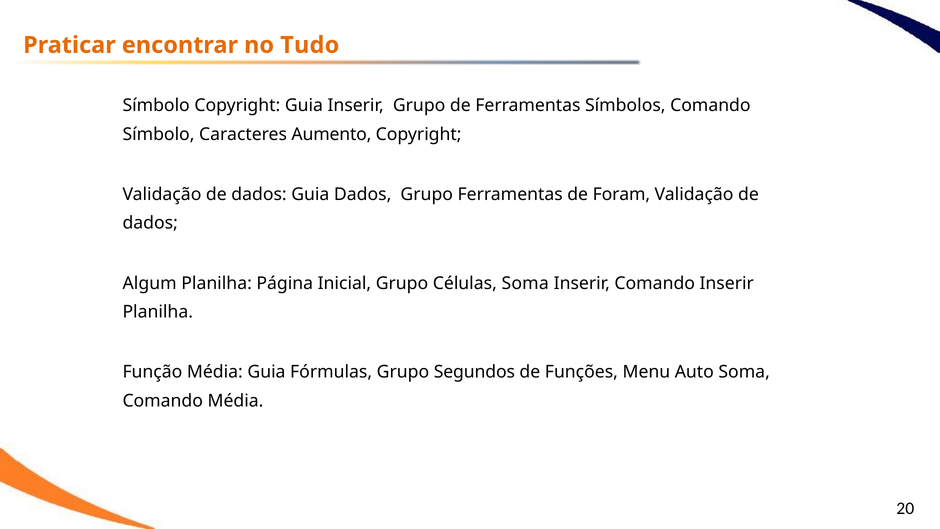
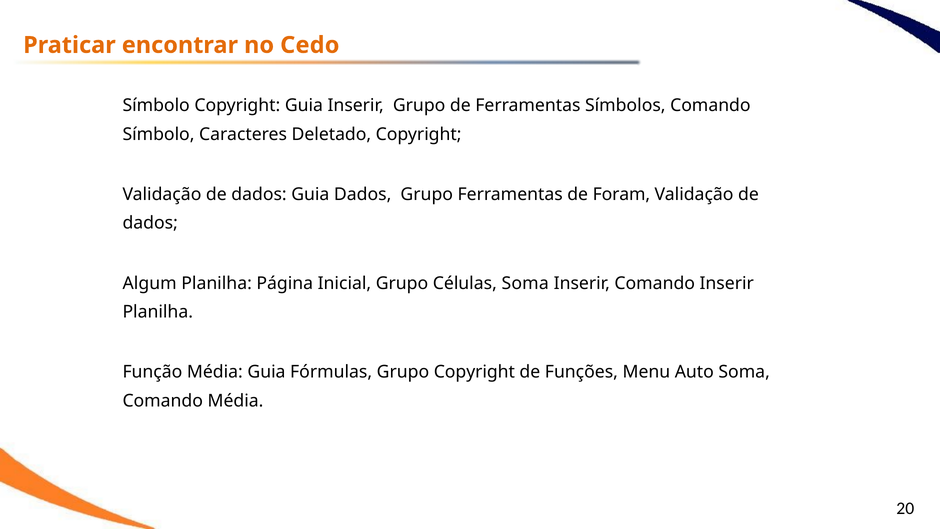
Tudo: Tudo -> Cedo (310, 45)
Aumento: Aumento -> Deletado (331, 134)
Grupo Segundos: Segundos -> Copyright (474, 372)
